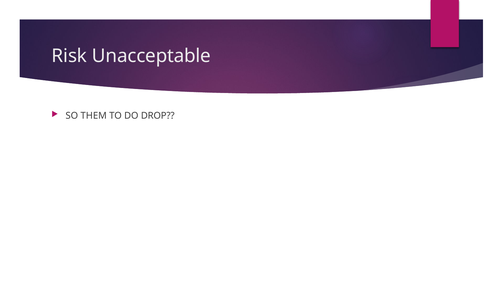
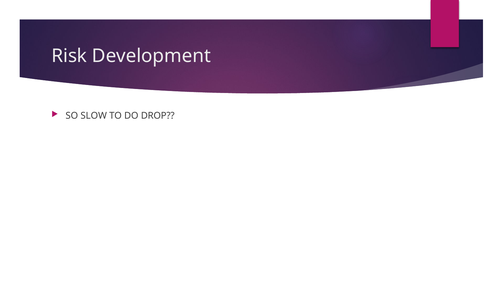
Unacceptable: Unacceptable -> Development (151, 56)
THEM: THEM -> SLOW (94, 116)
